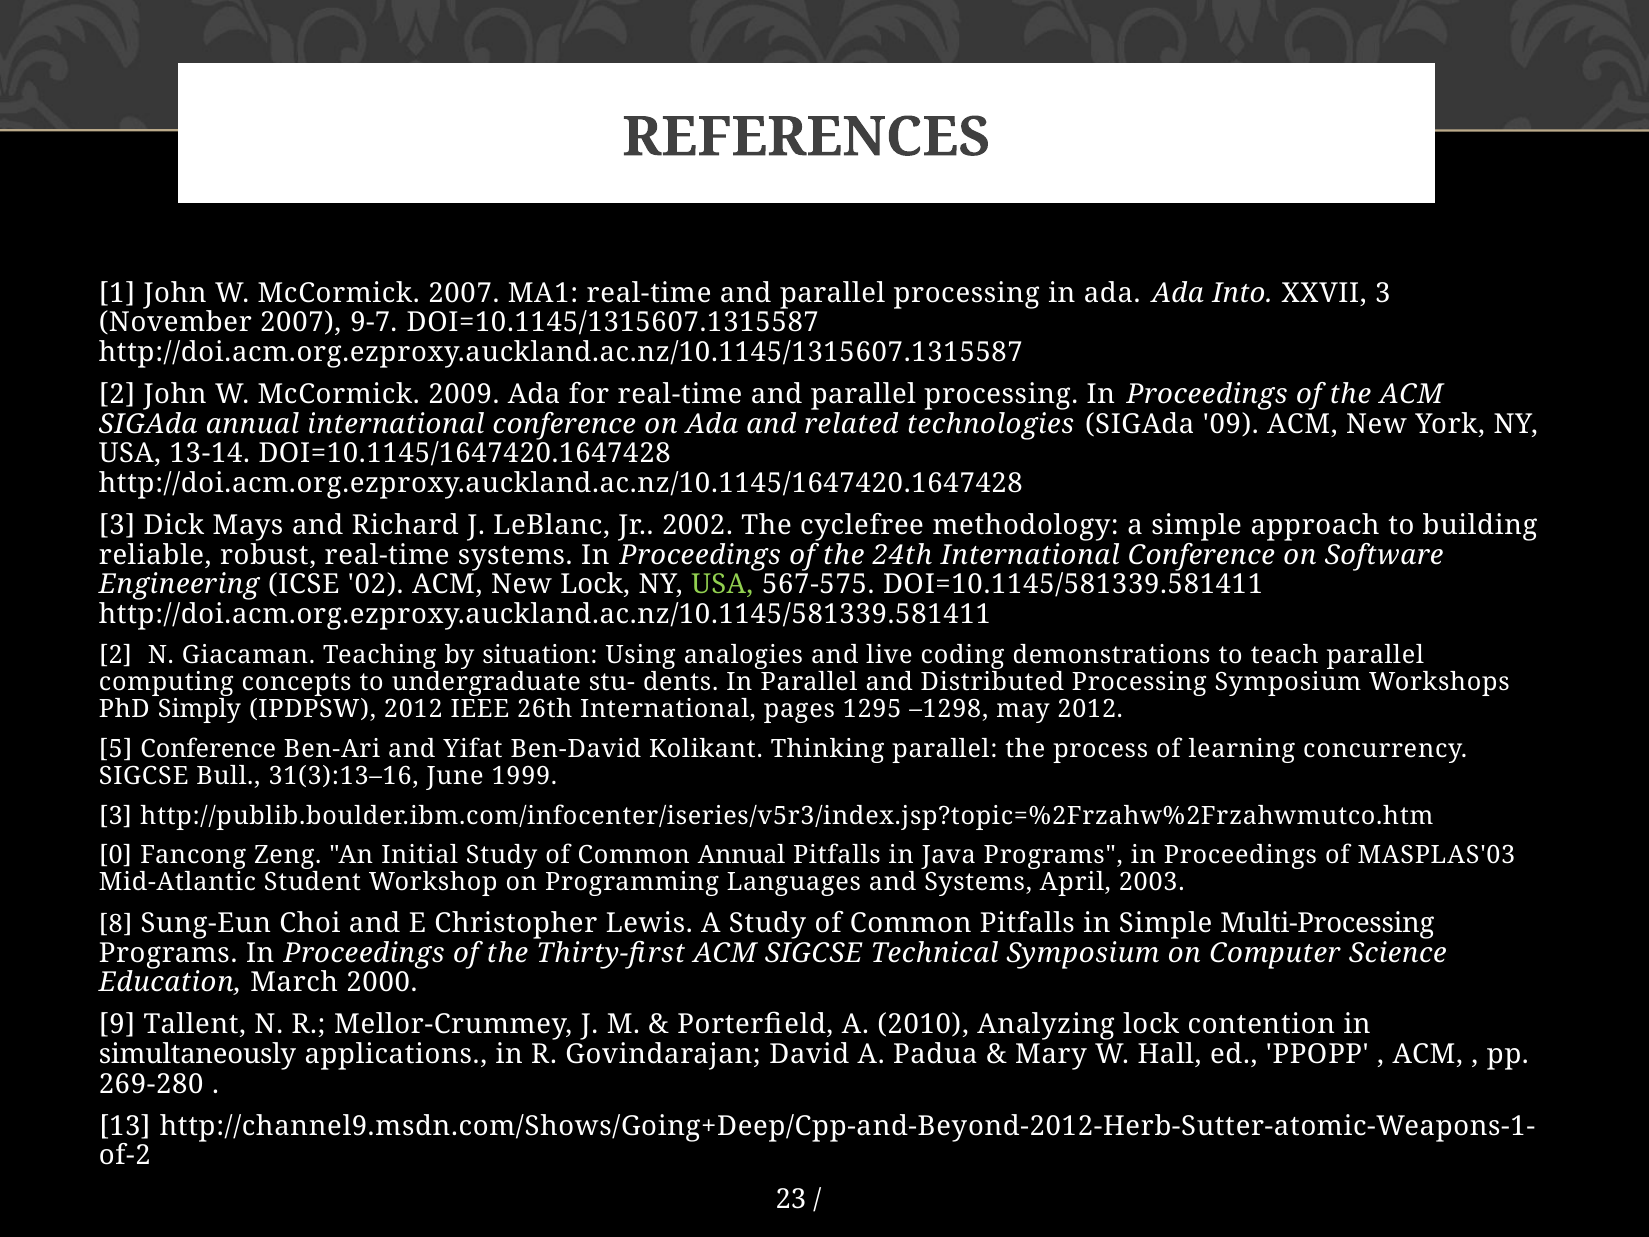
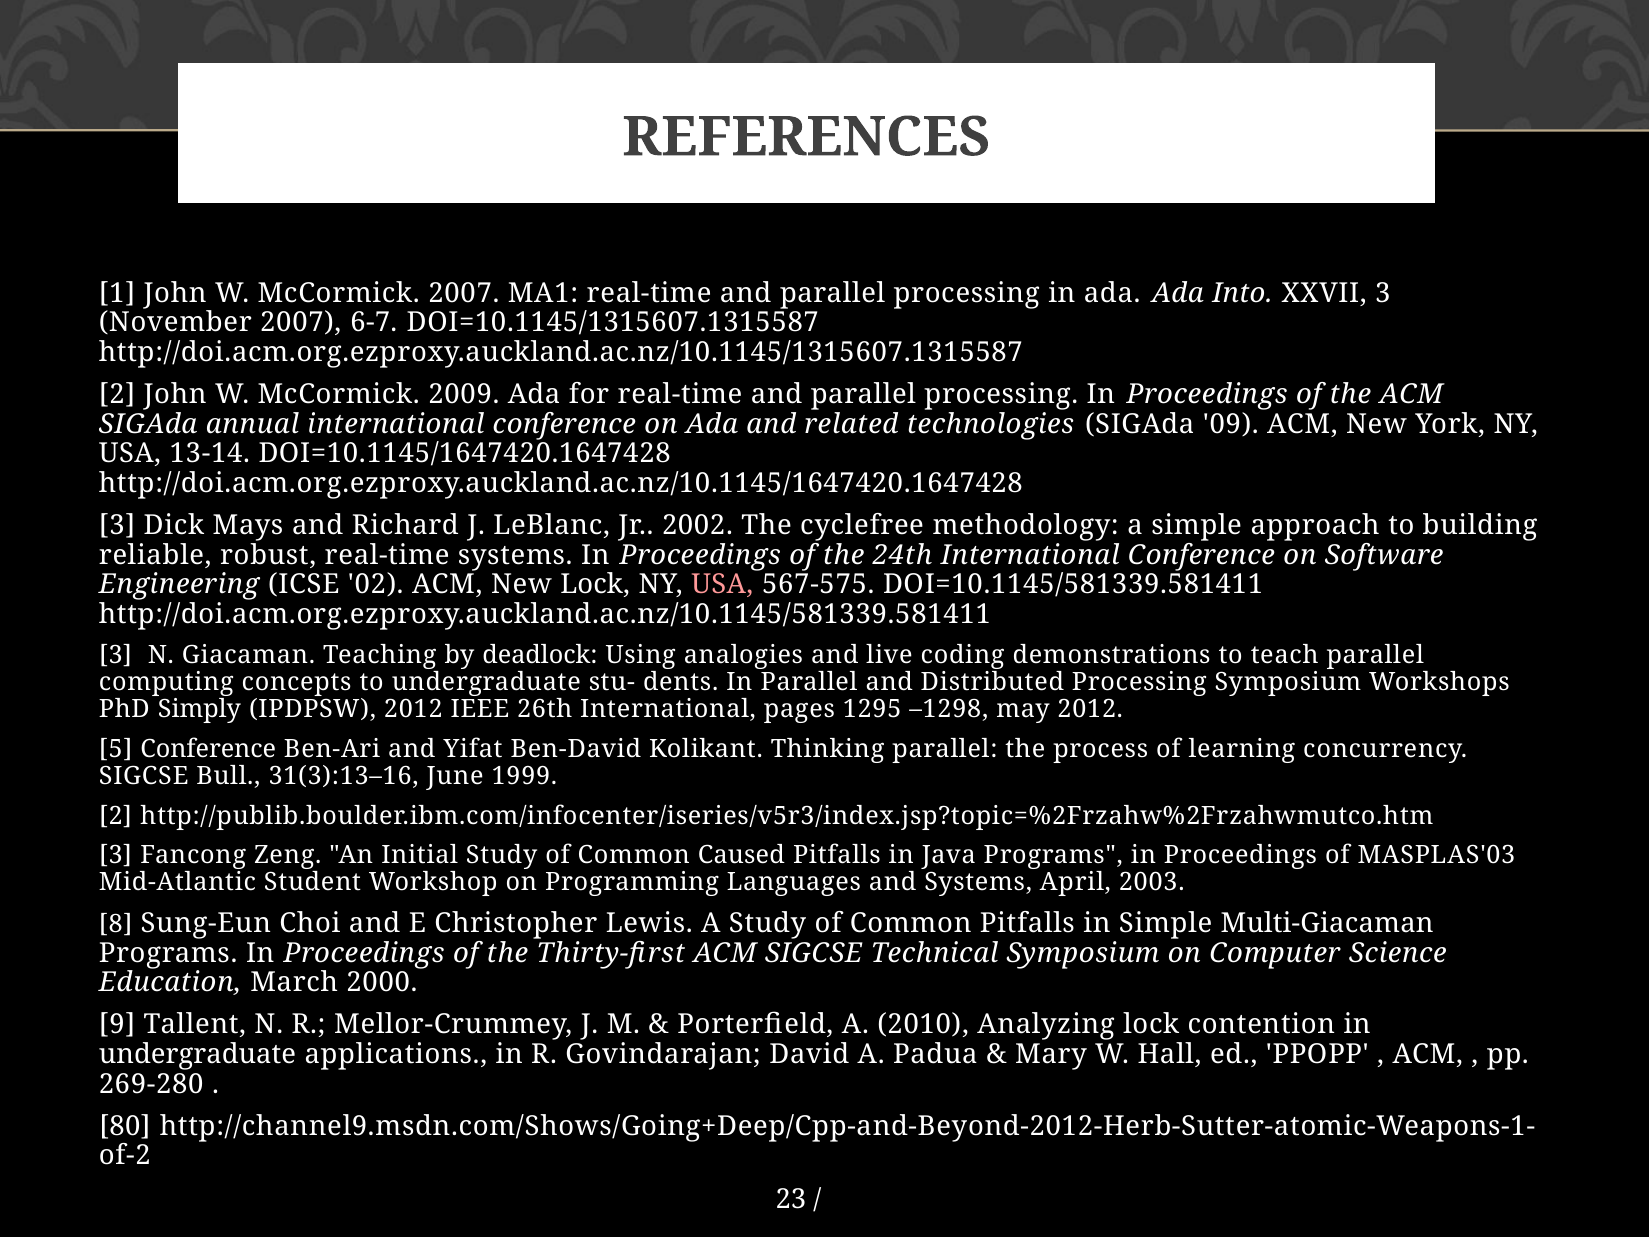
9-7: 9-7 -> 6-7 (374, 323)
USA colour: light green -> pink (722, 585)
2: 2 -> 3 (116, 655)
situation: situation -> deadlock (540, 655)
3: 3 -> 2 (116, 816)
0: 0 -> 3 (116, 855)
Common Annual: Annual -> Caused (741, 855)
Multi-Processing: Multi-Processing -> Multi-Giacaman (1327, 923)
simultaneously: simultaneously -> undergraduate (197, 1054)
13: 13 -> 80 (125, 1126)
